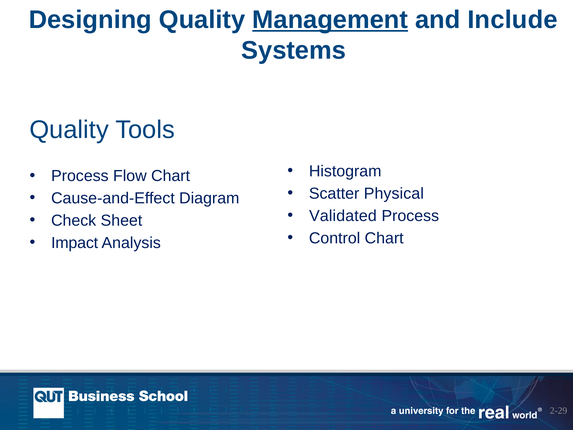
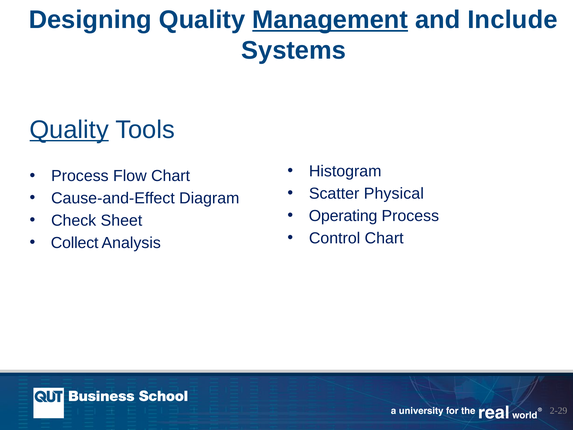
Quality underline: none -> present (69, 130)
Validated: Validated -> Operating (343, 216)
Impact: Impact -> Collect (75, 243)
